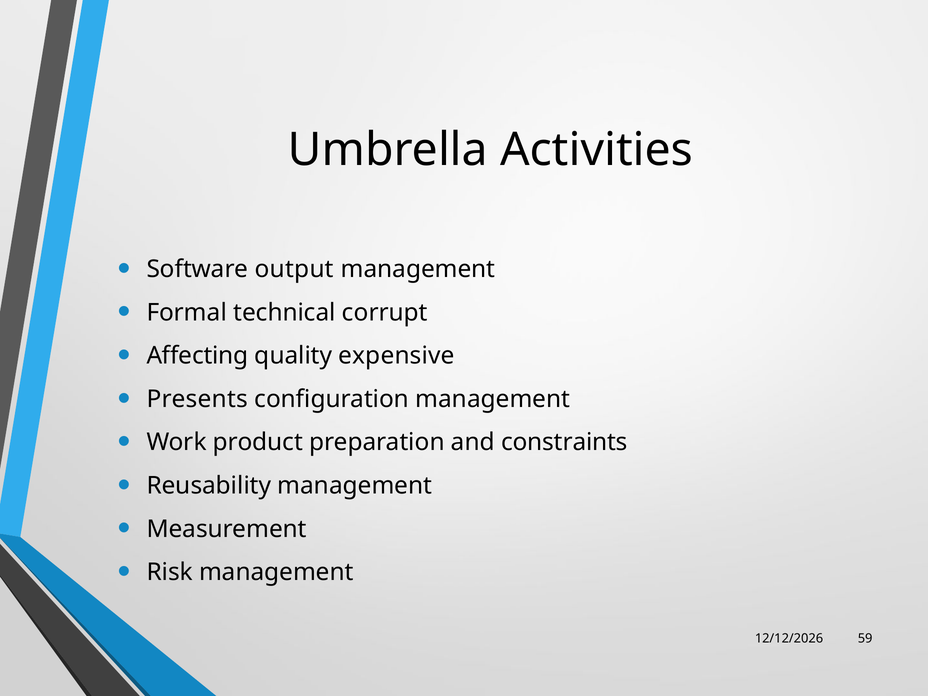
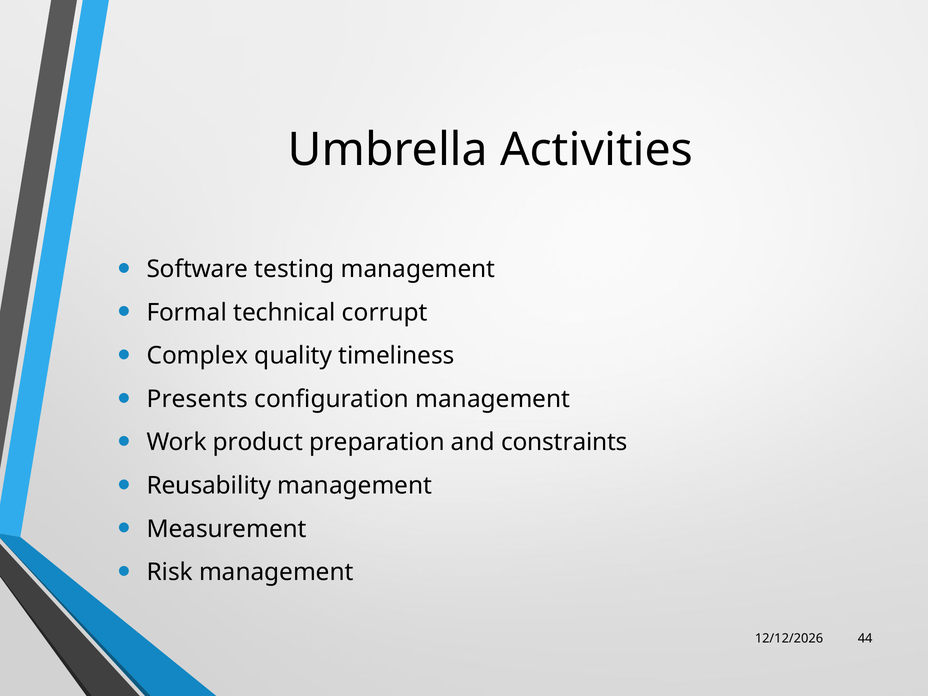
output: output -> testing (294, 269)
Affecting: Affecting -> Complex (197, 356)
expensive: expensive -> timeliness (397, 356)
59: 59 -> 44 (865, 638)
